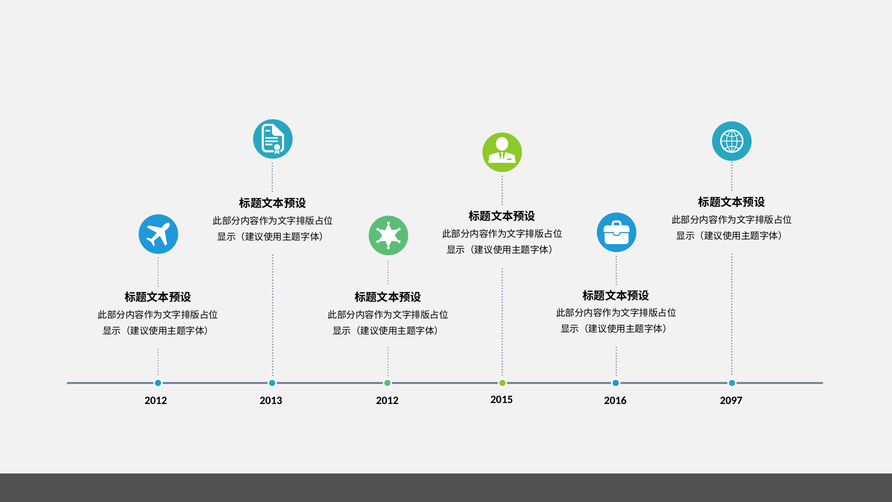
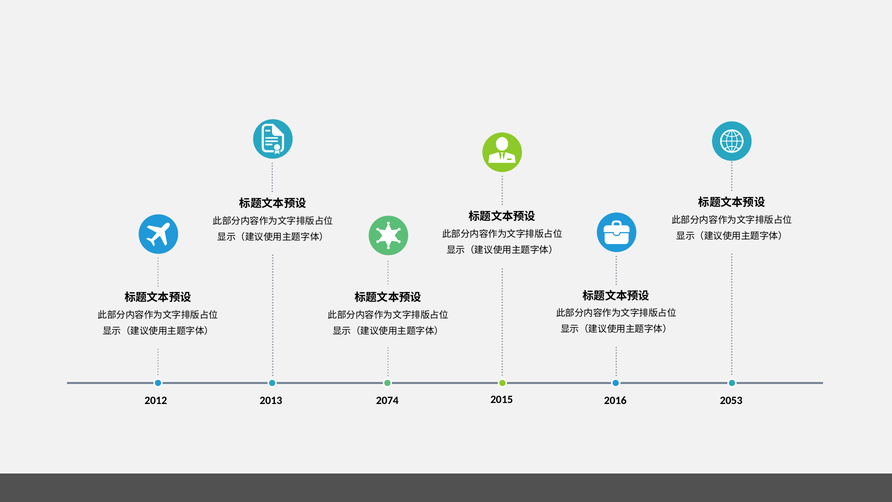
2012: 2012 -> 2074 (387, 400)
2097: 2097 -> 2053 (731, 400)
